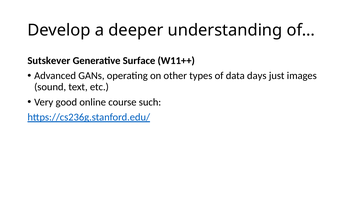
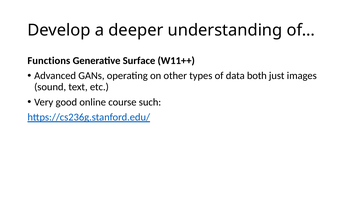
Sutskever: Sutskever -> Functions (49, 61)
days: days -> both (257, 76)
